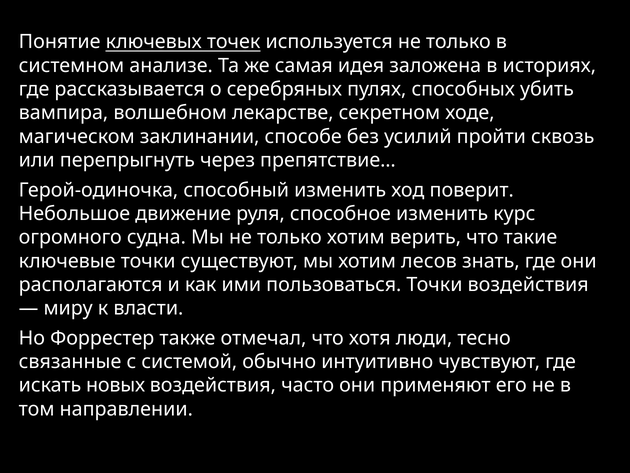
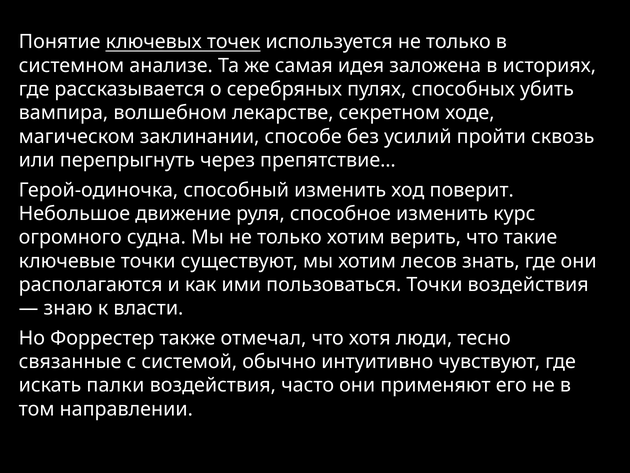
миру: миру -> знаю (68, 308)
новых: новых -> палки (115, 385)
